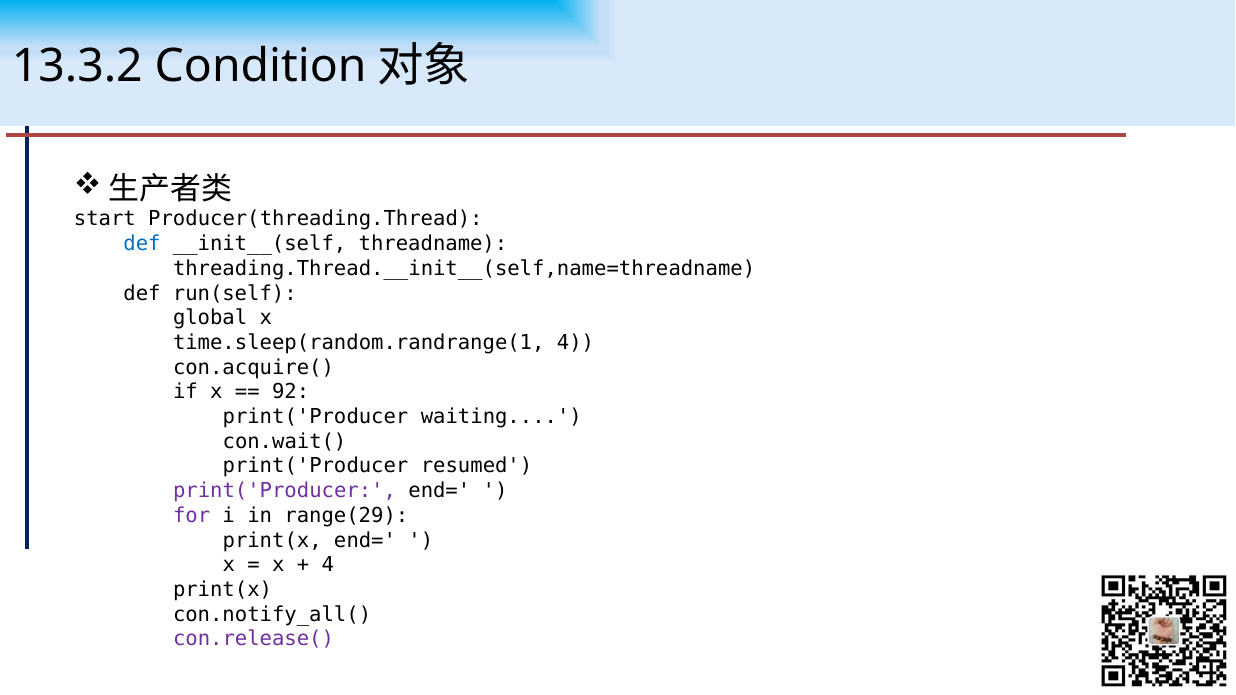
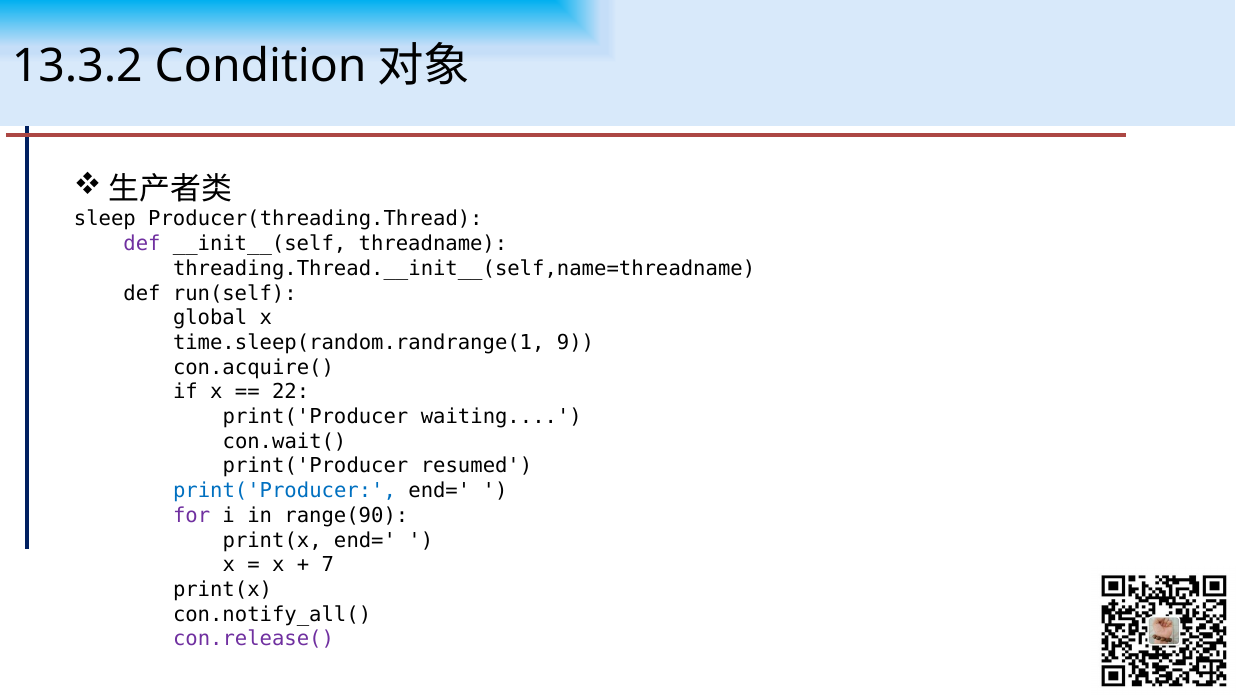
start: start -> sleep (105, 219)
def colour: blue -> purple (142, 244)
time.sleep(random.randrange(1 4: 4 -> 9 (576, 343)
92: 92 -> 22 (291, 392)
print('Producer colour: purple -> blue (284, 491)
range(29: range(29 -> range(90 (346, 516)
4: 4 -> 7 (328, 565)
